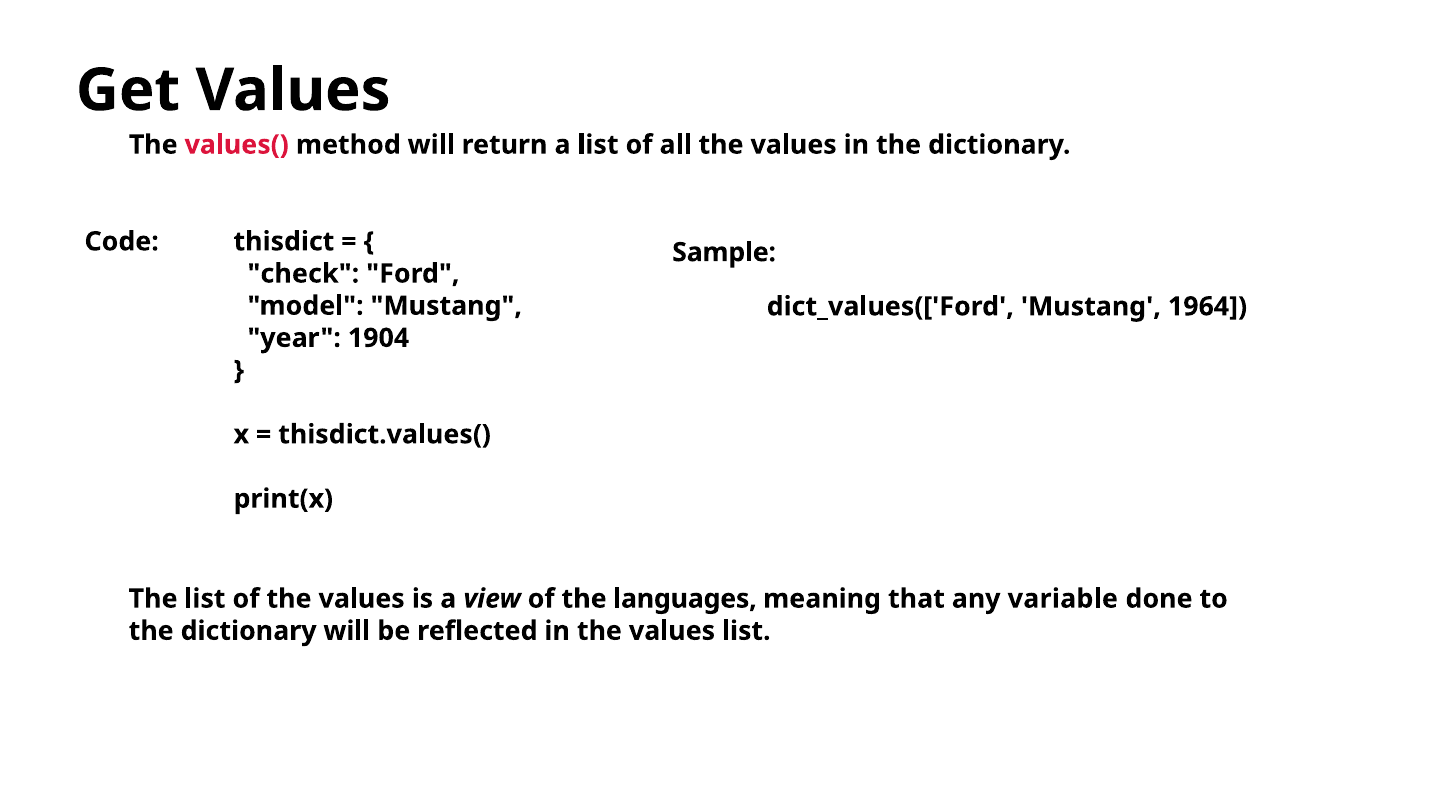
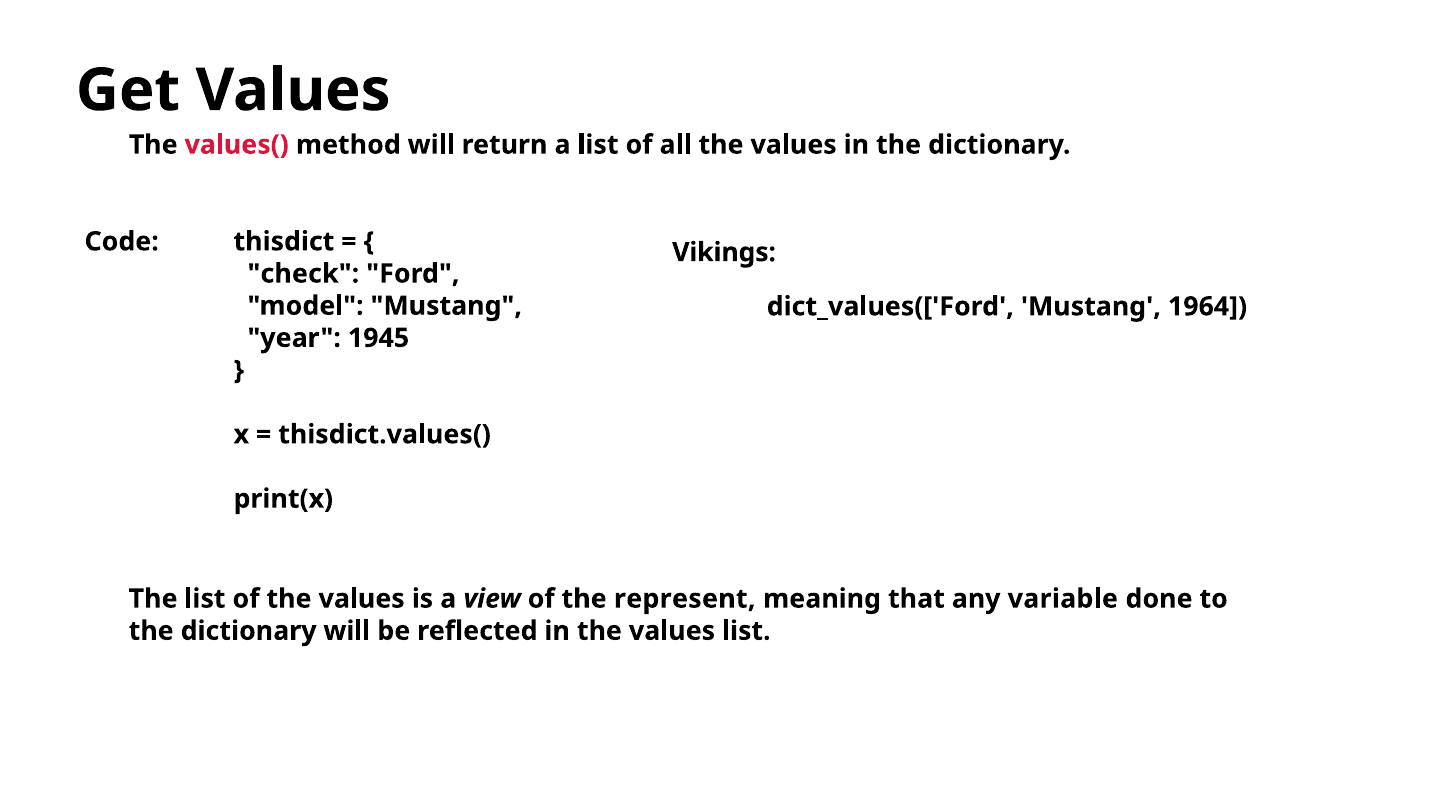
Sample: Sample -> Vikings (724, 253)
1904: 1904 -> 1945 (379, 338)
languages: languages -> represent (685, 599)
